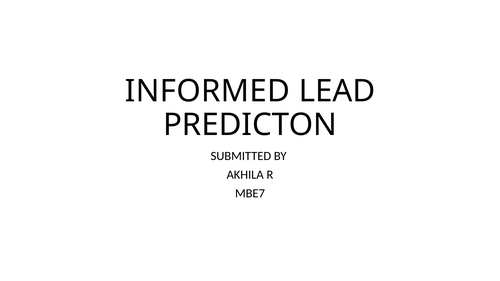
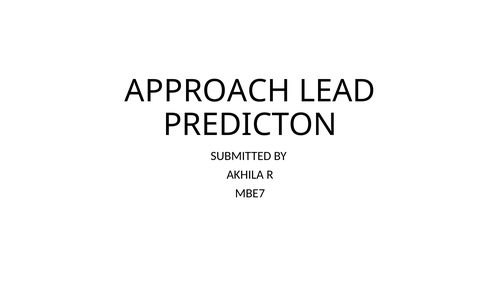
INFORMED: INFORMED -> APPROACH (208, 91)
